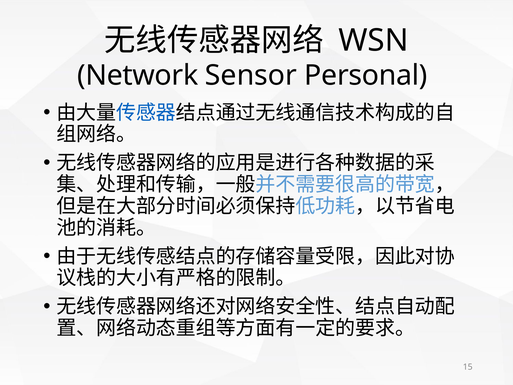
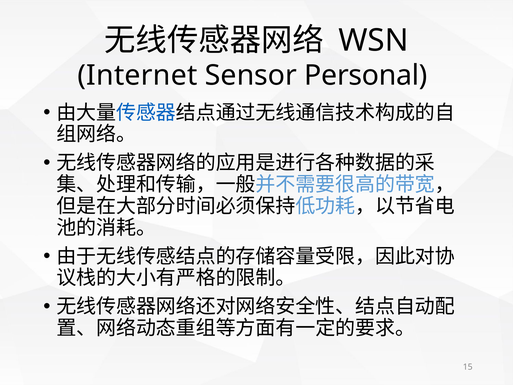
Network: Network -> Internet (137, 75)
